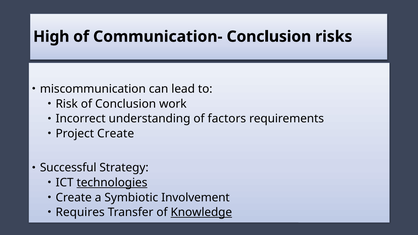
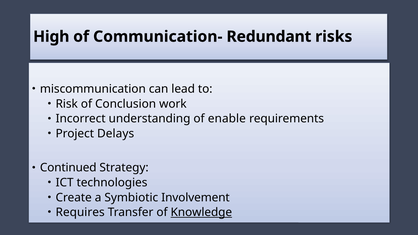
Communication- Conclusion: Conclusion -> Redundant (269, 37)
factors: factors -> enable (227, 119)
Project Create: Create -> Delays (116, 134)
Successful: Successful -> Continued (68, 168)
technologies underline: present -> none (112, 183)
